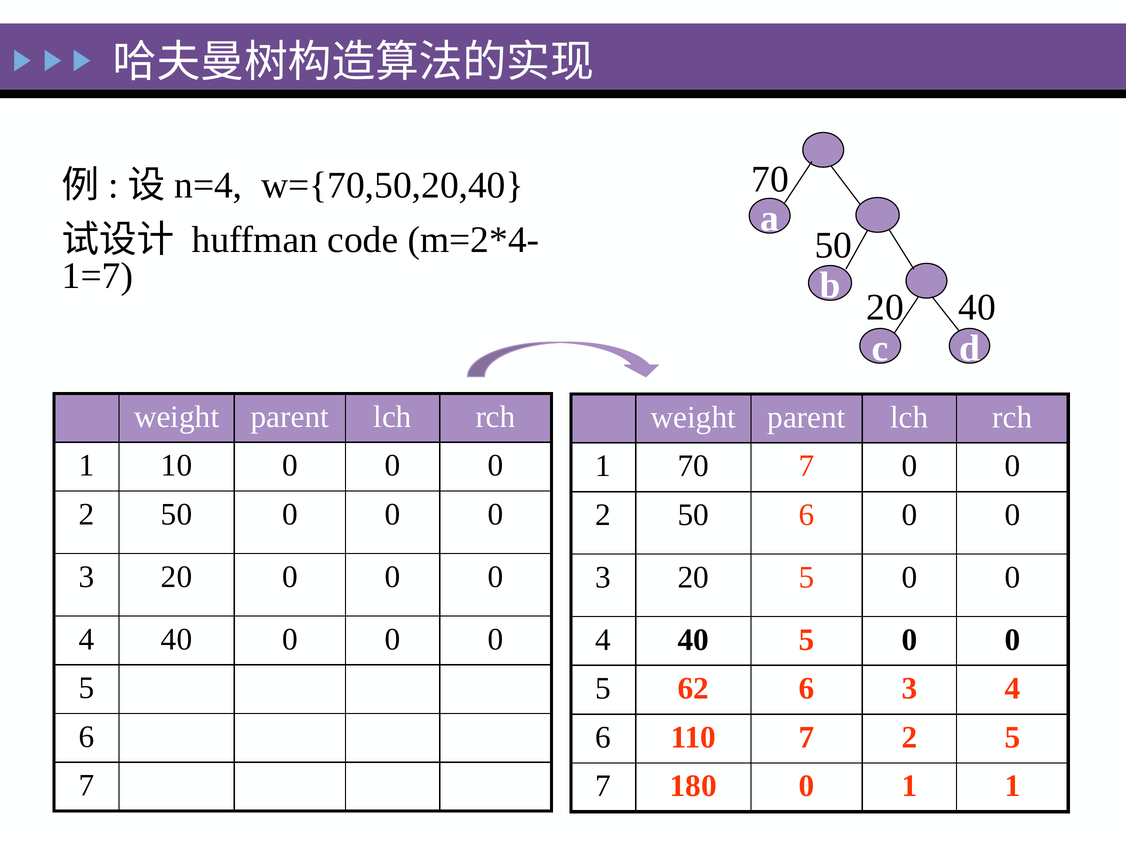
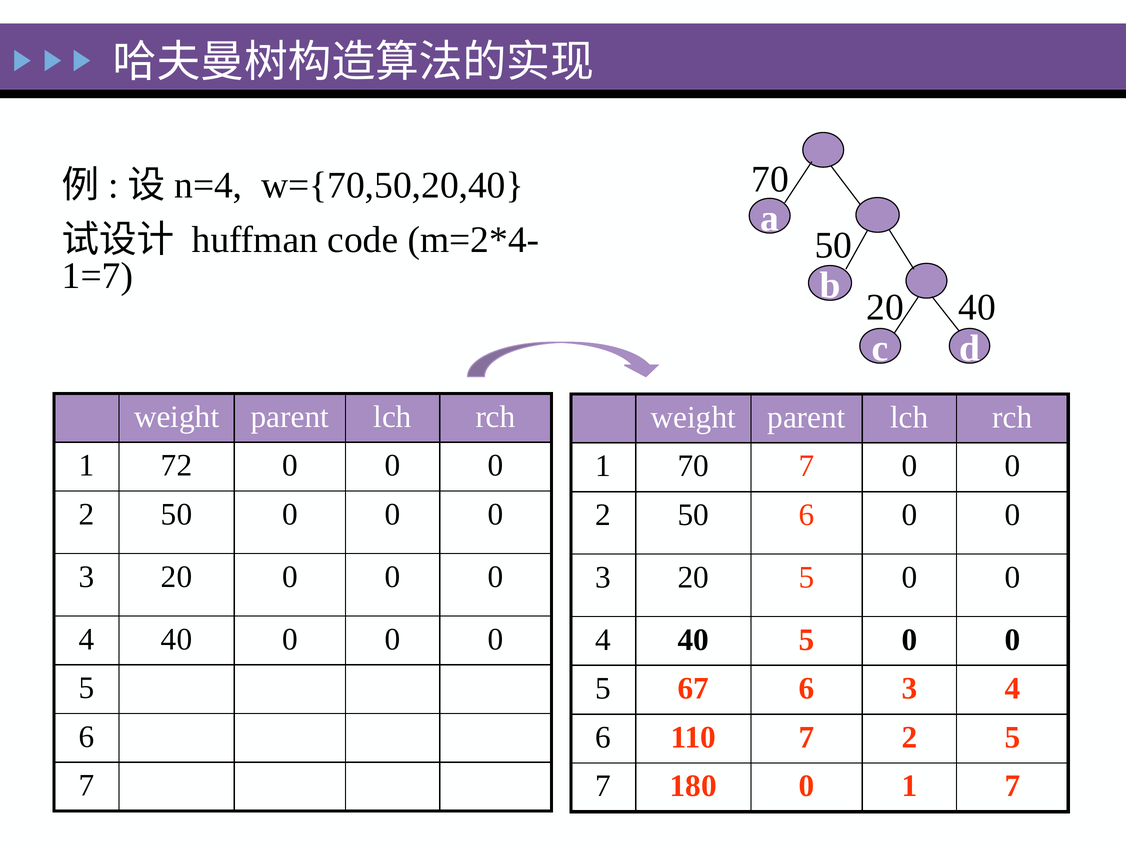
10: 10 -> 72 (177, 466)
62: 62 -> 67 (693, 689)
1 1: 1 -> 7 (1012, 787)
